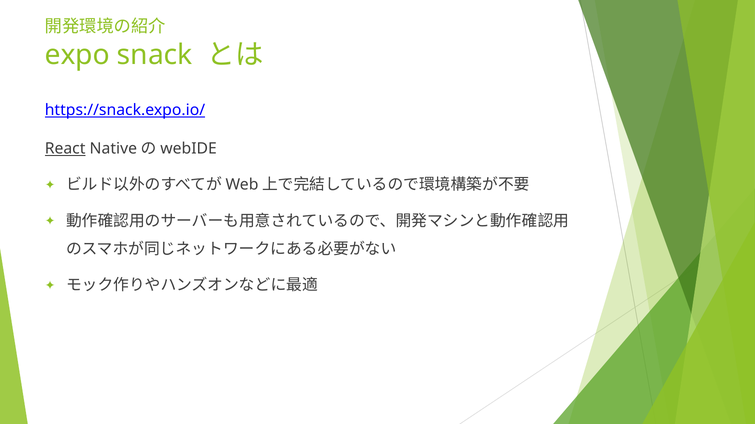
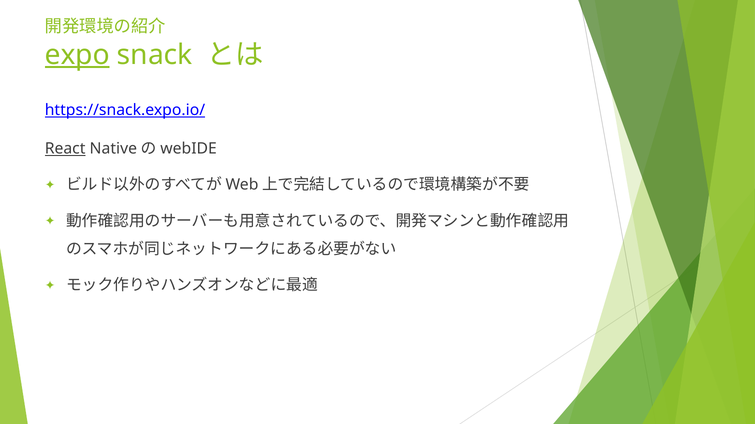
expo underline: none -> present (77, 55)
